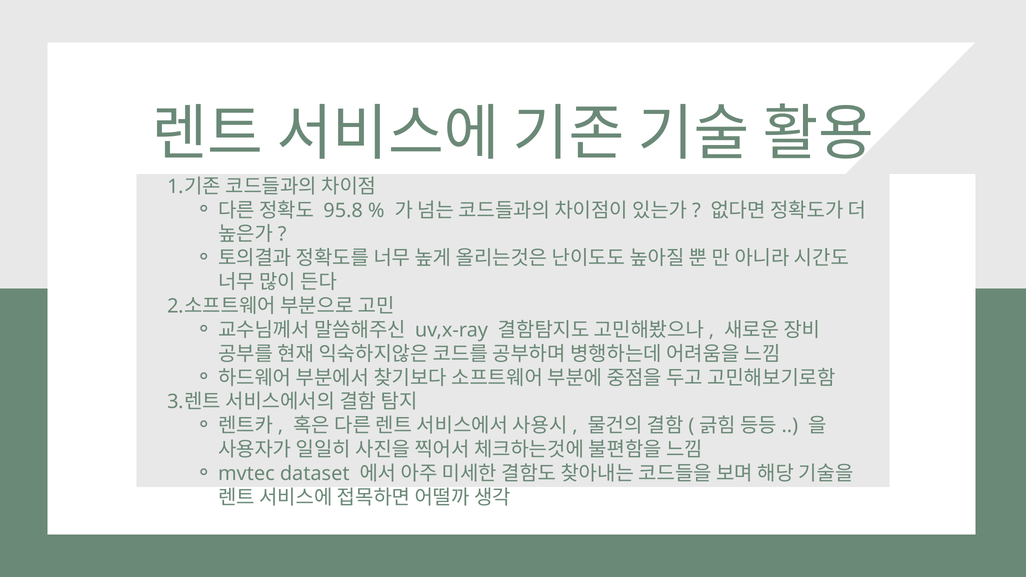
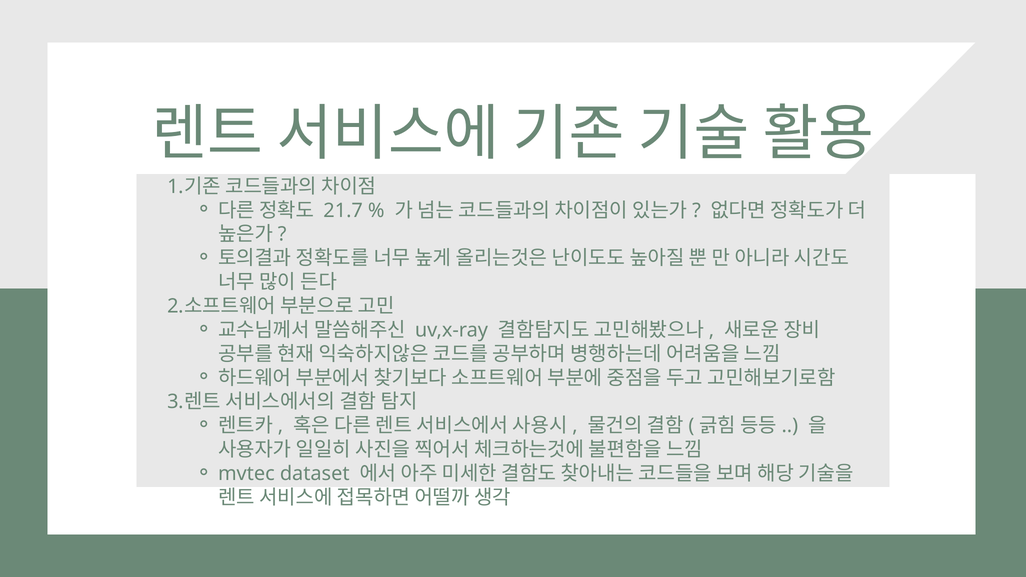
95.8: 95.8 -> 21.7 (343, 210)
